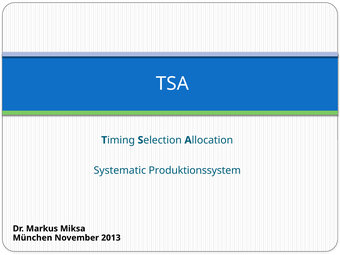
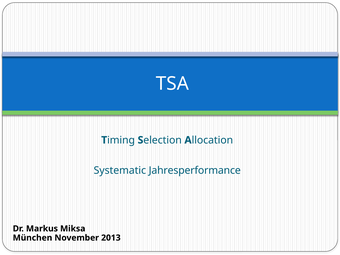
Produktionssystem: Produktionssystem -> Jahresperformance (195, 171)
